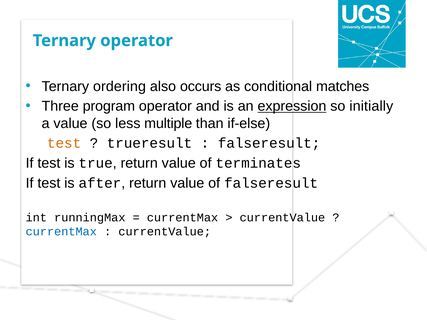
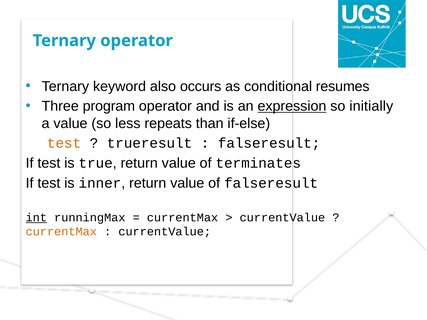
ordering: ordering -> keyword (120, 86)
matches: matches -> resumes (343, 86)
multiple: multiple -> repeats (168, 123)
after: after -> inner (100, 183)
int underline: none -> present (36, 218)
currentMax colour: blue -> orange (61, 232)
